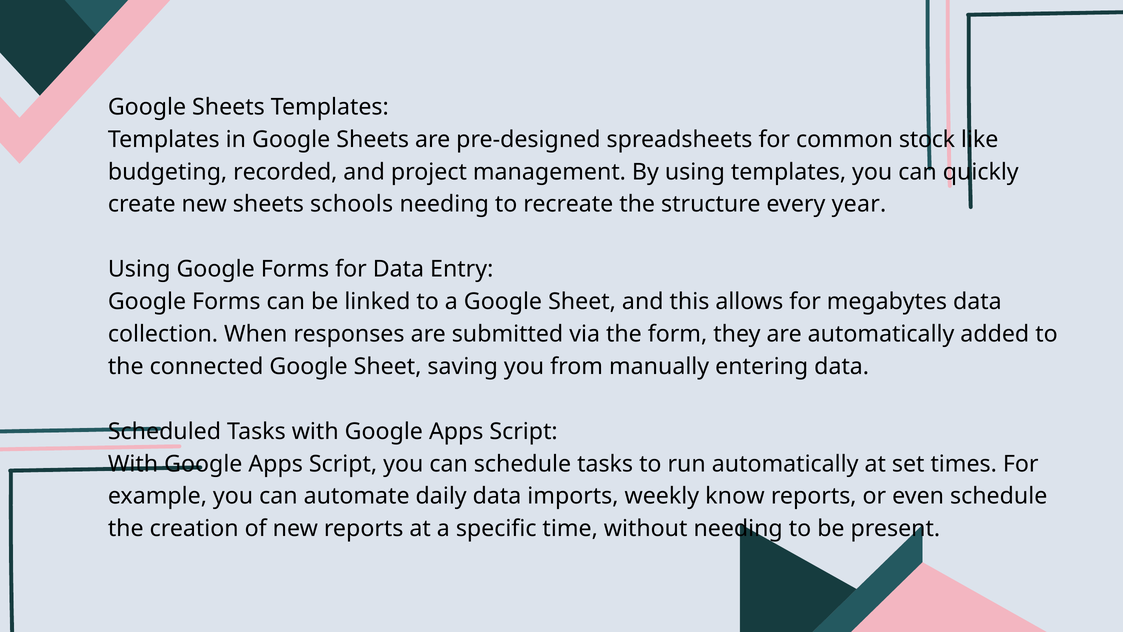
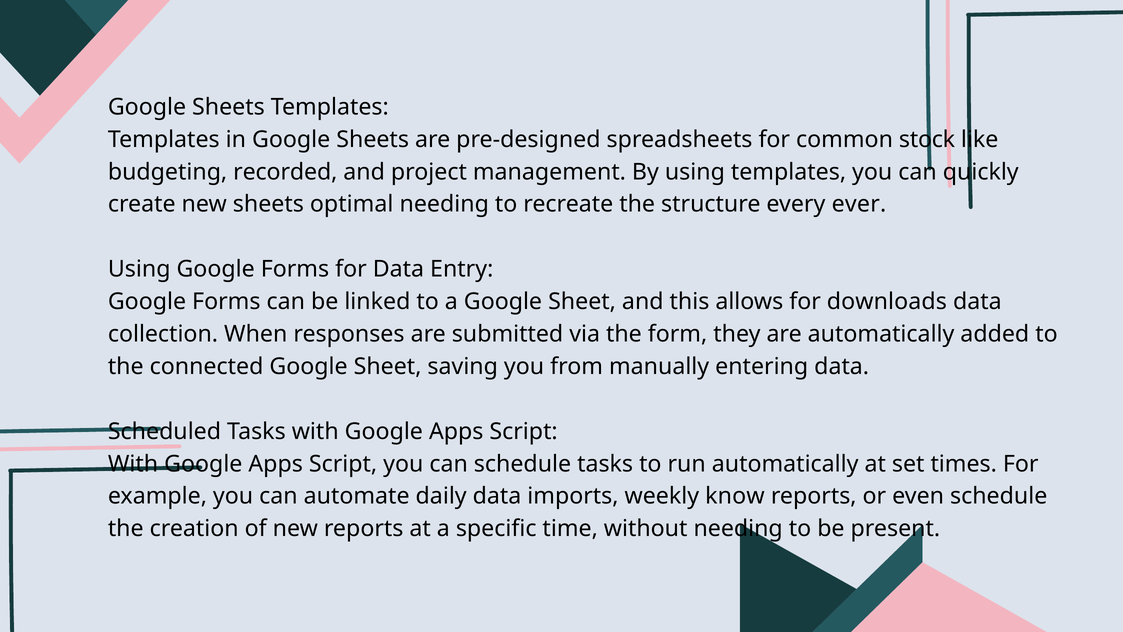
schools: schools -> optimal (352, 204)
year: year -> ever (859, 204)
megabytes: megabytes -> downloads (887, 301)
